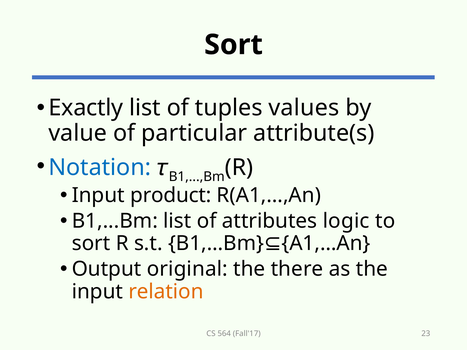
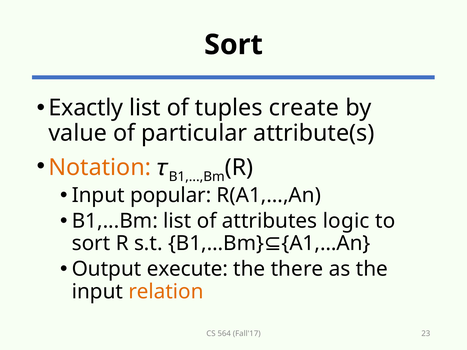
values: values -> create (304, 108)
Notation colour: blue -> orange (100, 168)
product: product -> popular (171, 196)
original: original -> execute (187, 269)
